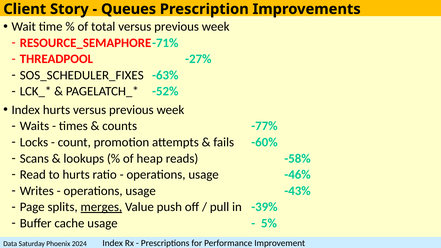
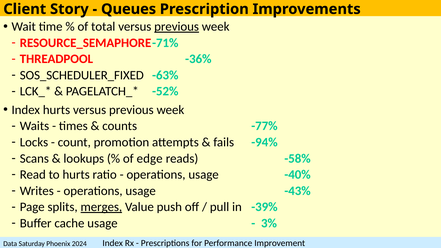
previous underline: none -> present (177, 27)
-27%: -27% -> -36% (198, 59)
SOS_SCHEDULER_FIXES: SOS_SCHEDULER_FIXES -> SOS_SCHEDULER_FIXED (82, 75)
-60%: -60% -> -94% (264, 142)
heap: heap -> edge (150, 158)
-46%: -46% -> -40% (298, 175)
5%: 5% -> 3% (269, 223)
